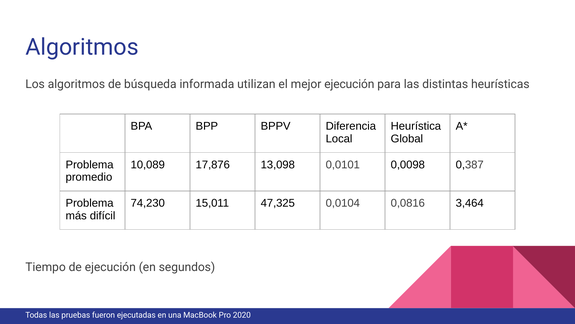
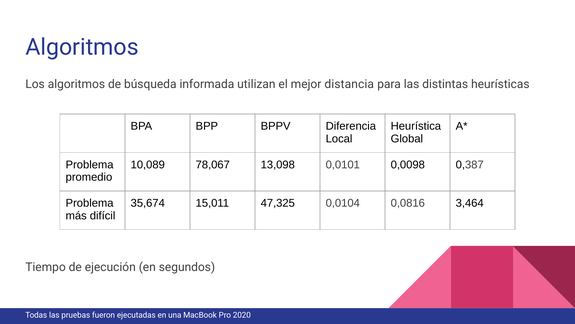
mejor ejecución: ejecución -> distancia (349, 84)
17,876: 17,876 -> 78,067 (213, 164)
74,230: 74,230 -> 35,674 (148, 203)
